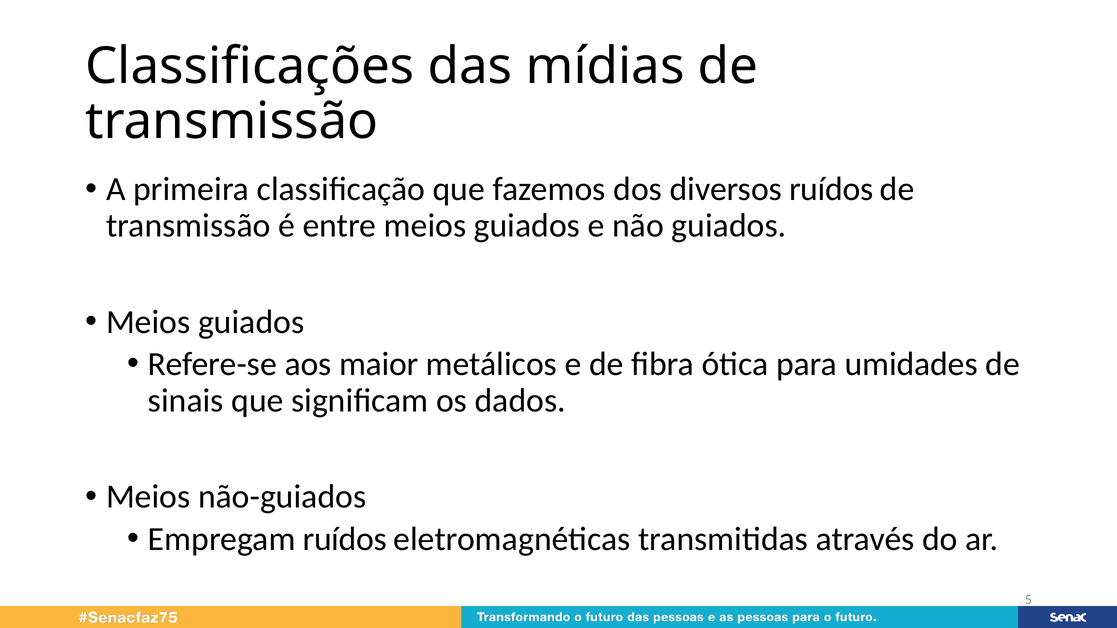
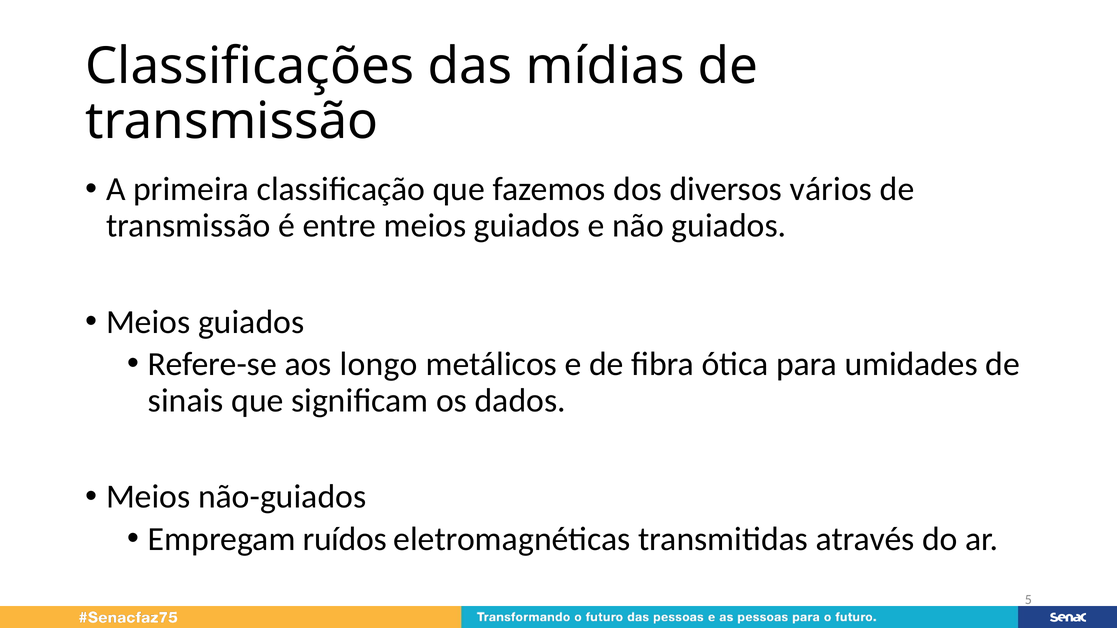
diversos ruídos: ruídos -> vários (831, 189)
maior: maior -> longo (379, 364)
